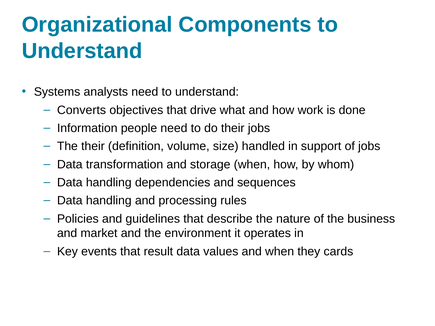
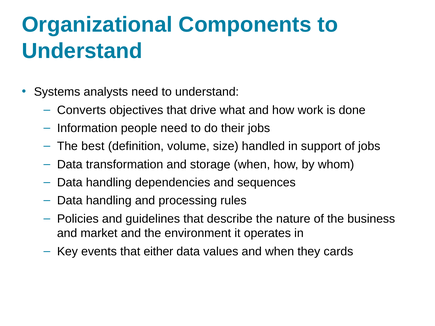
The their: their -> best (93, 146)
result: result -> either (158, 252)
